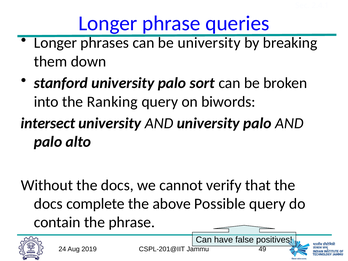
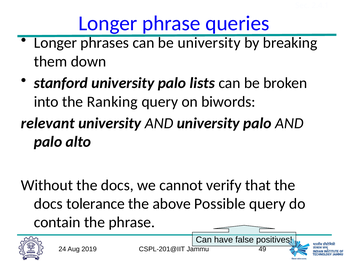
sort: sort -> lists (202, 83)
intersect: intersect -> relevant (48, 123)
complete: complete -> tolerance (95, 204)
